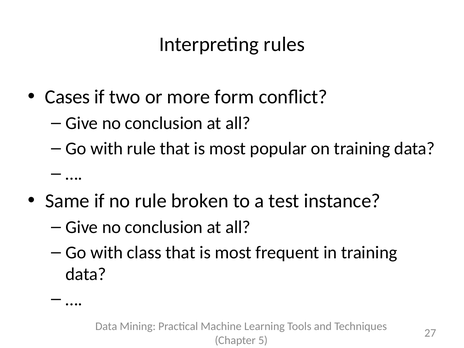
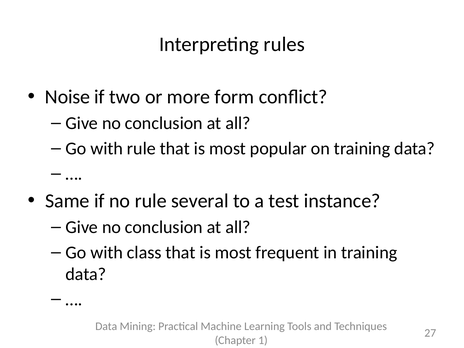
Cases: Cases -> Noise (67, 97)
broken: broken -> several (200, 201)
5: 5 -> 1 (263, 340)
